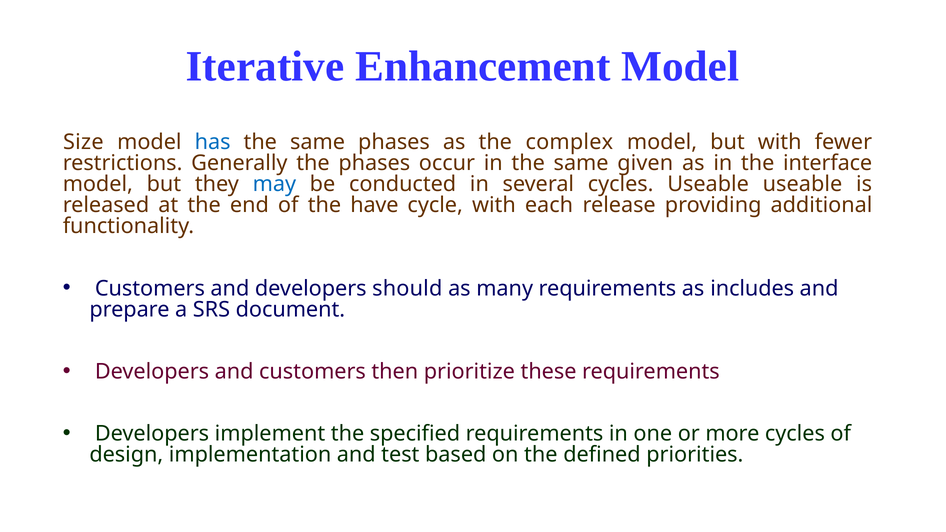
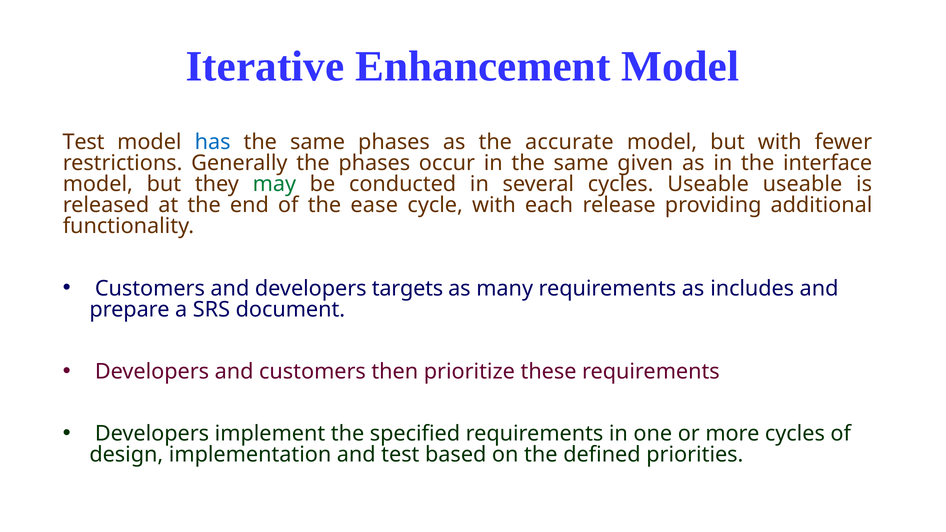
Size: Size -> Test (84, 142)
complex: complex -> accurate (569, 142)
may colour: blue -> green (274, 184)
have: have -> ease (374, 205)
should: should -> targets (407, 288)
